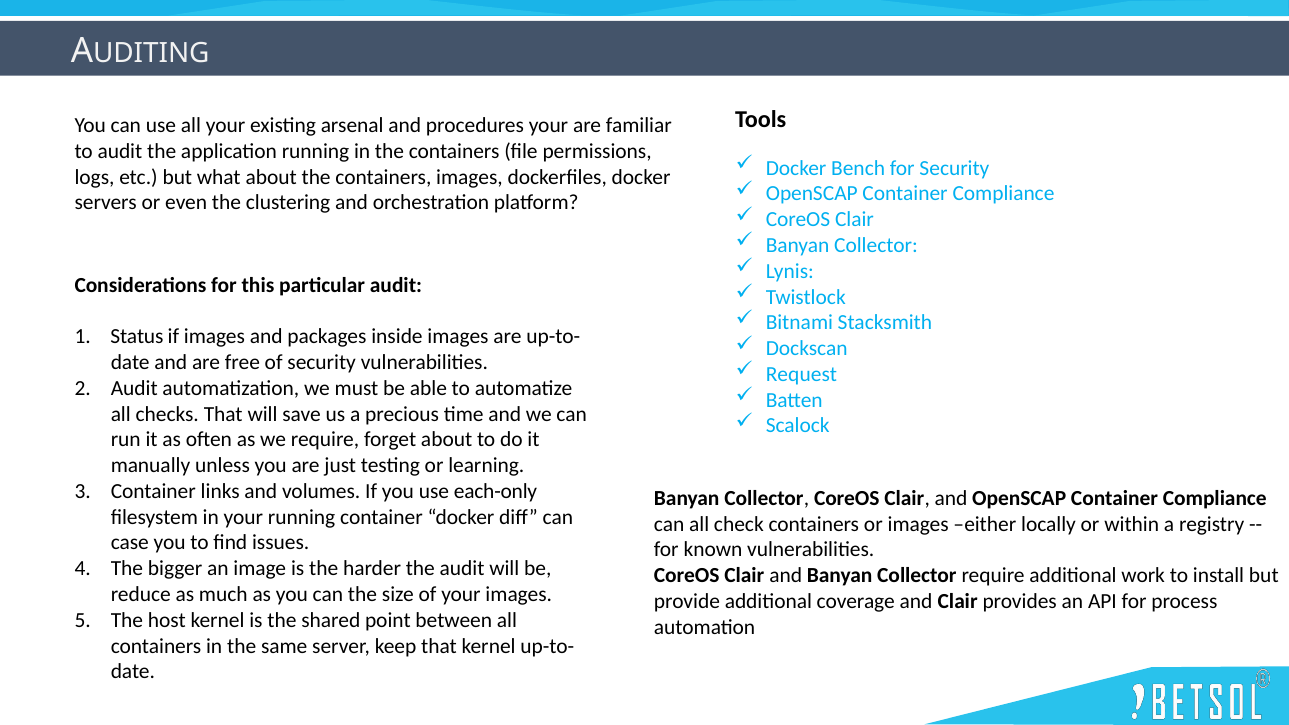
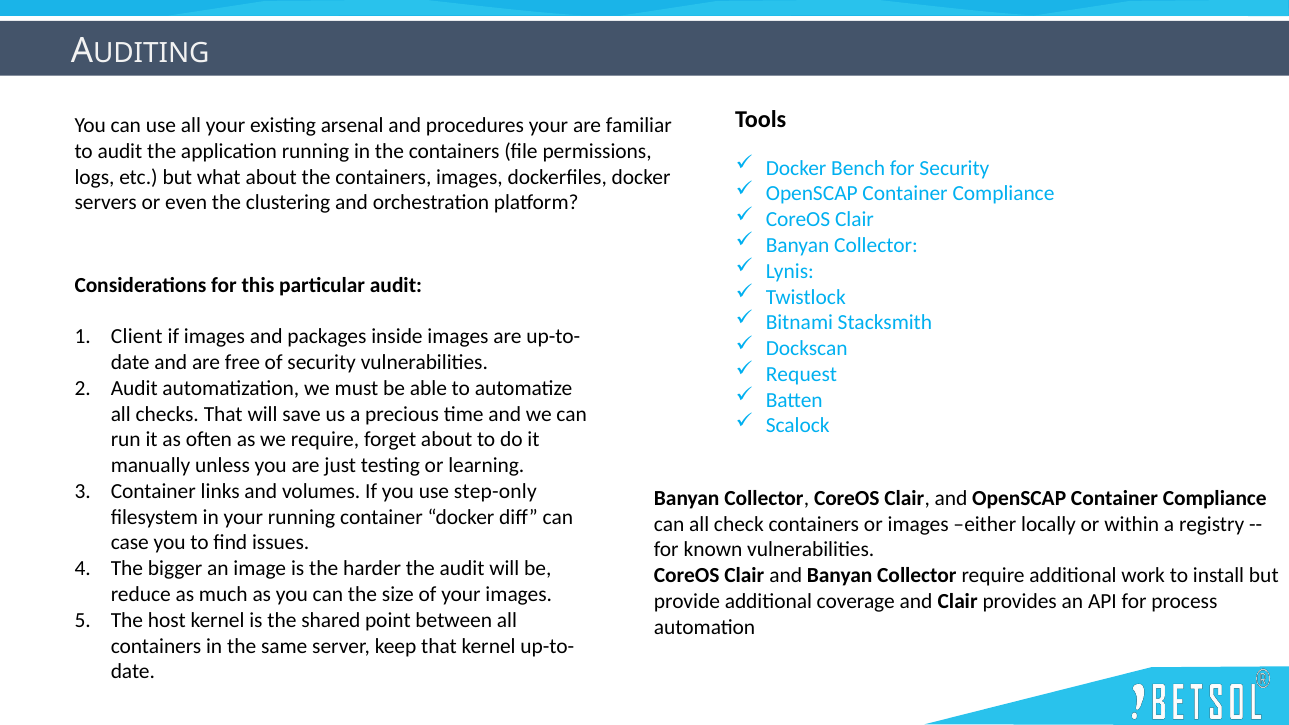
Status: Status -> Client (137, 337)
each-only: each-only -> step-only (495, 491)
